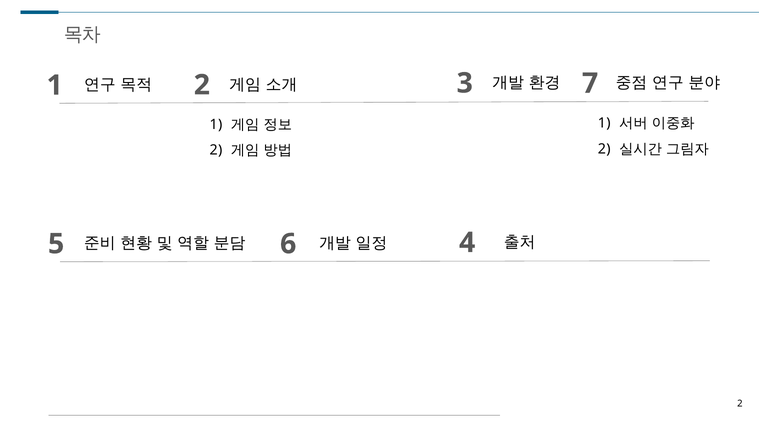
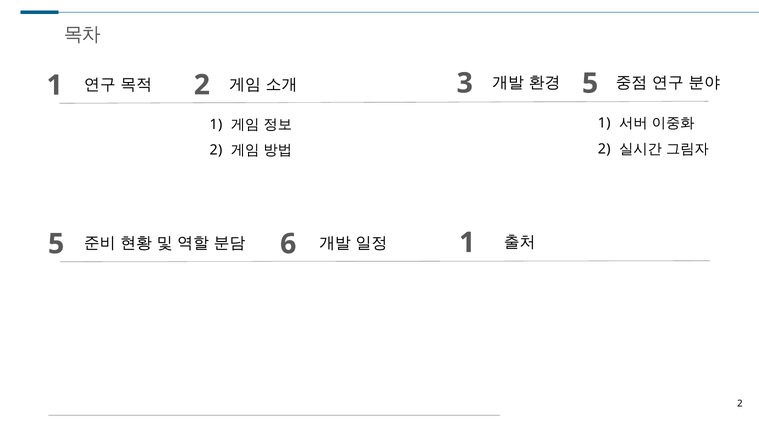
7: 7 -> 5 (590, 83)
4: 4 -> 1 (467, 243)
